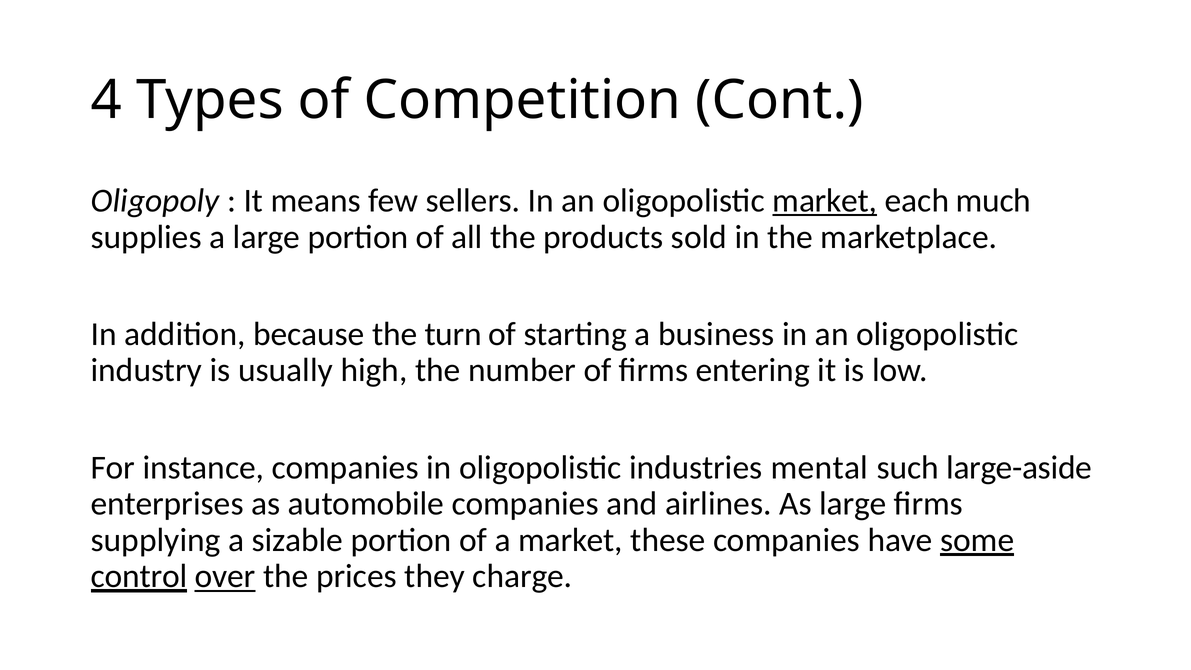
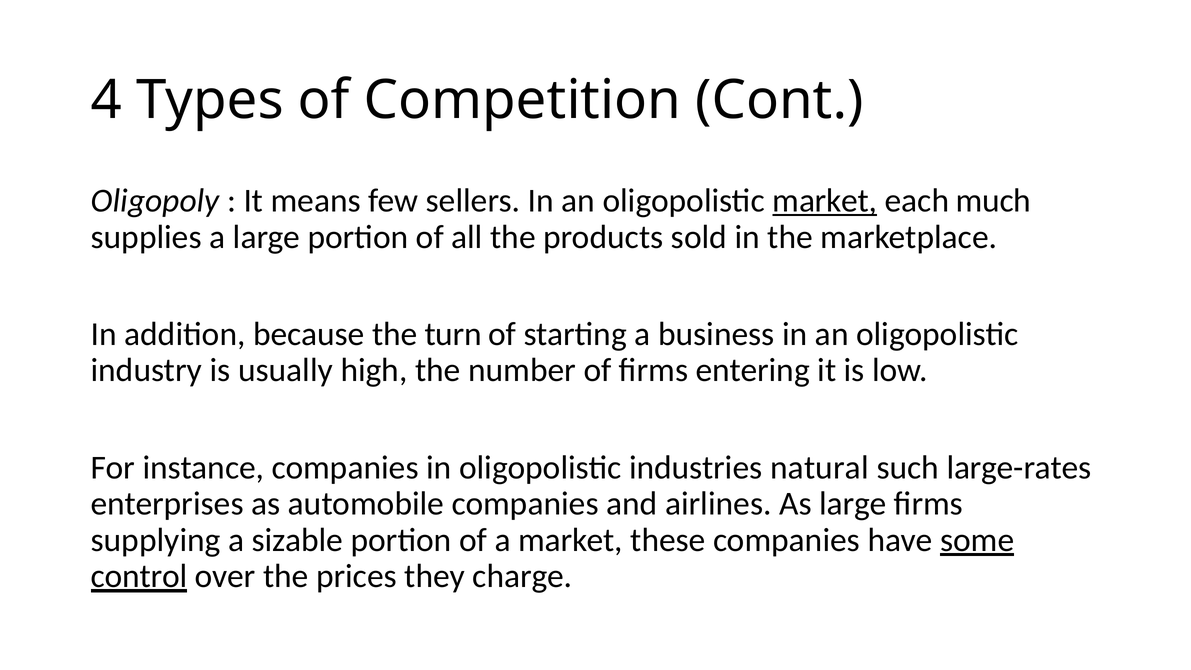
mental: mental -> natural (819, 468)
large-aside: large-aside -> large-rates (1019, 468)
over underline: present -> none (225, 576)
